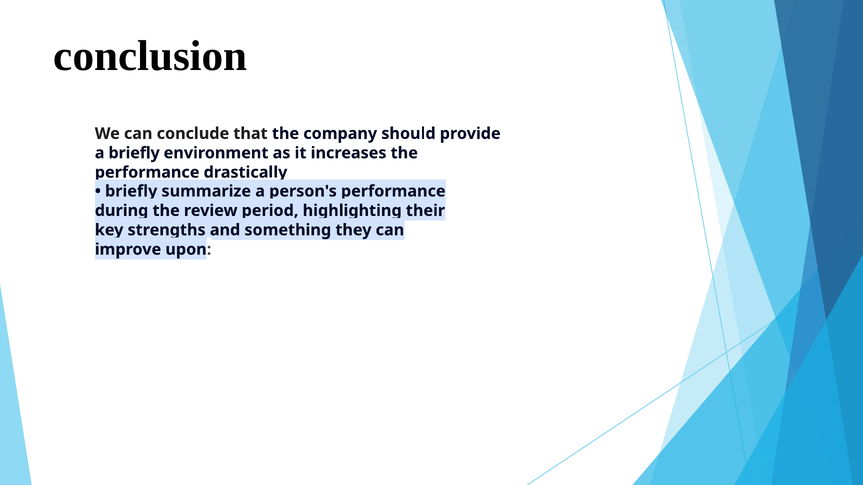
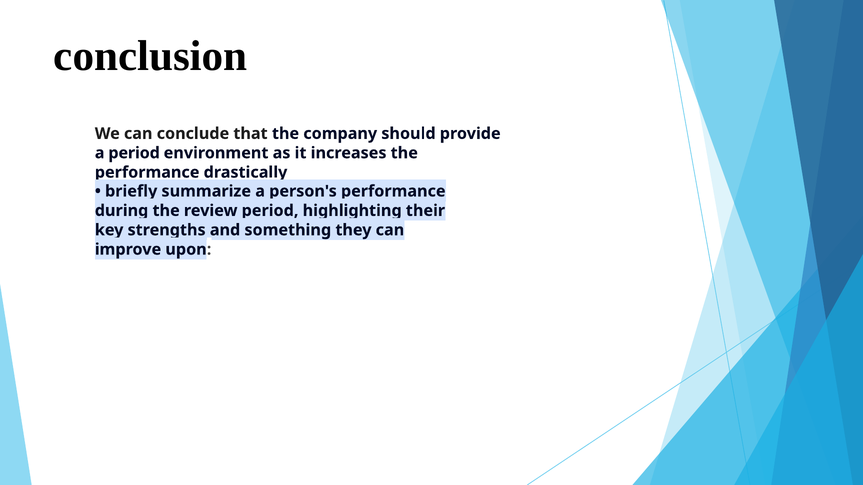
a briefly: briefly -> period (134, 153)
